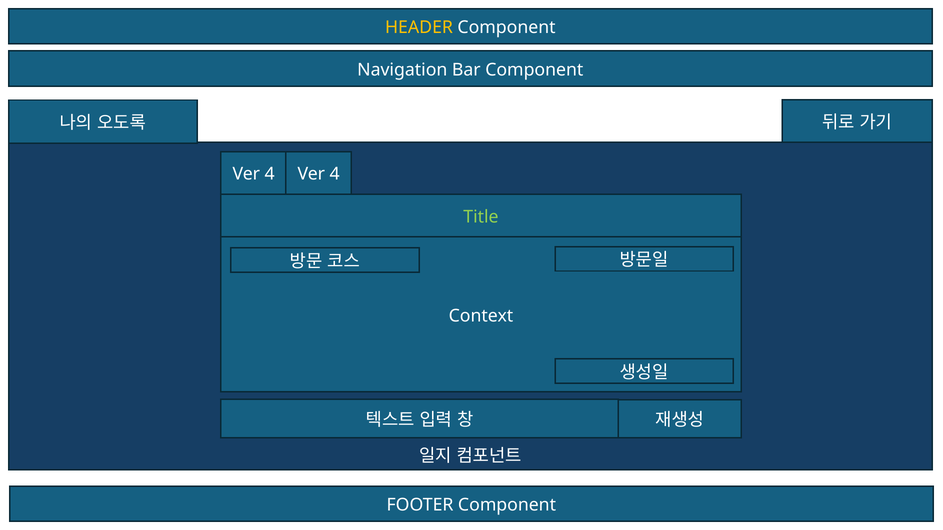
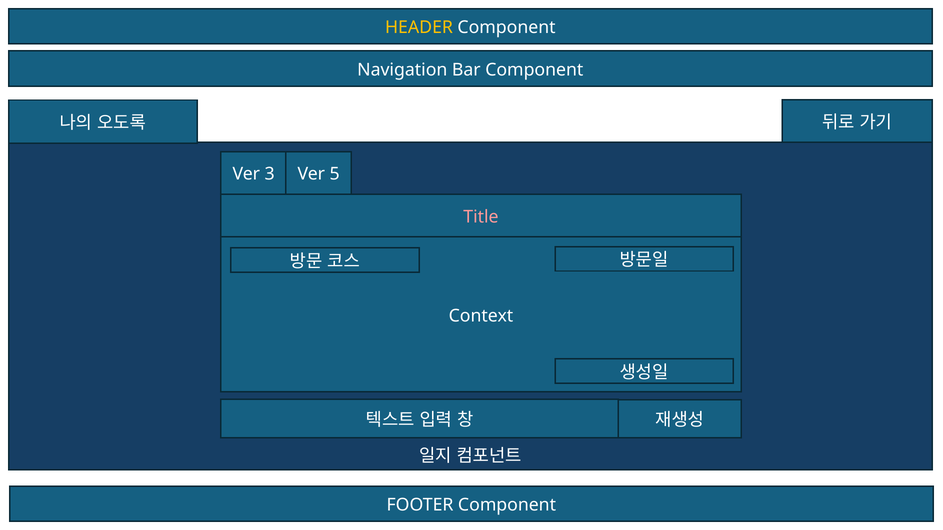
4: 4 -> 3 (270, 174)
4: 4 -> 5 (335, 174)
Title colour: light green -> pink (481, 217)
